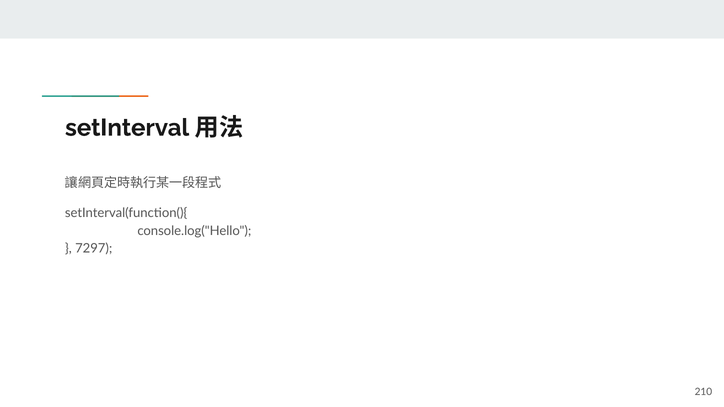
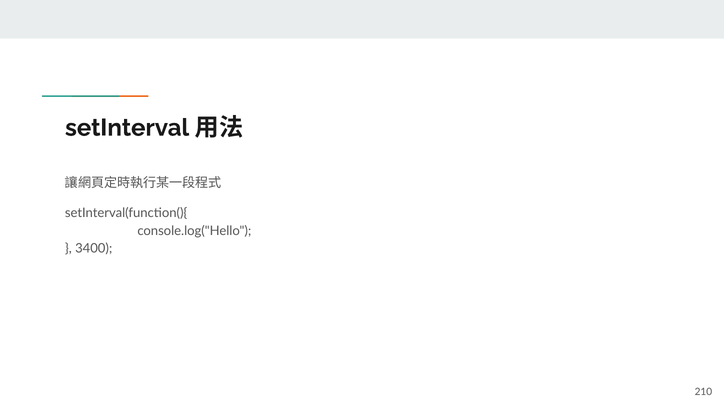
7297: 7297 -> 3400 (94, 249)
